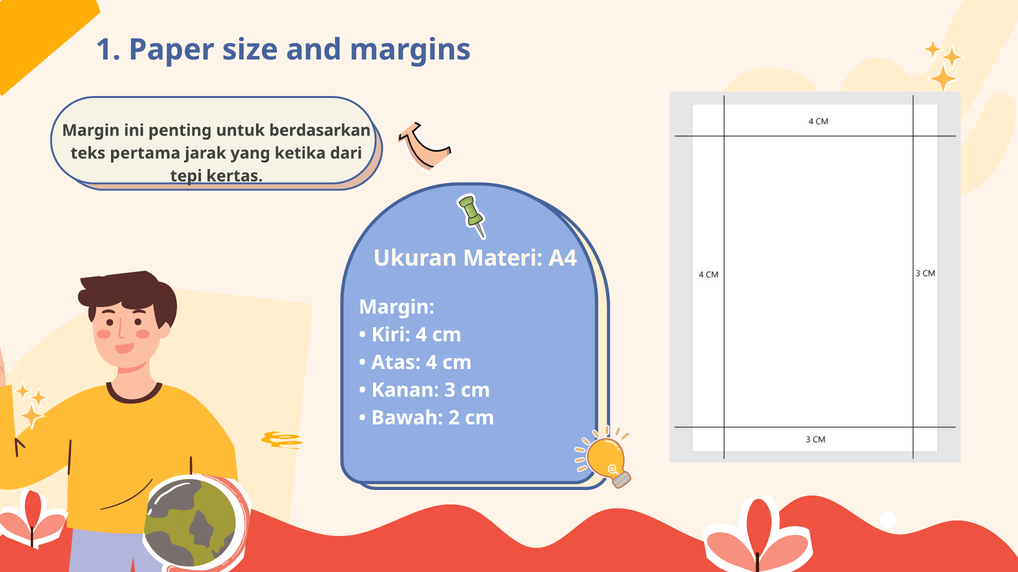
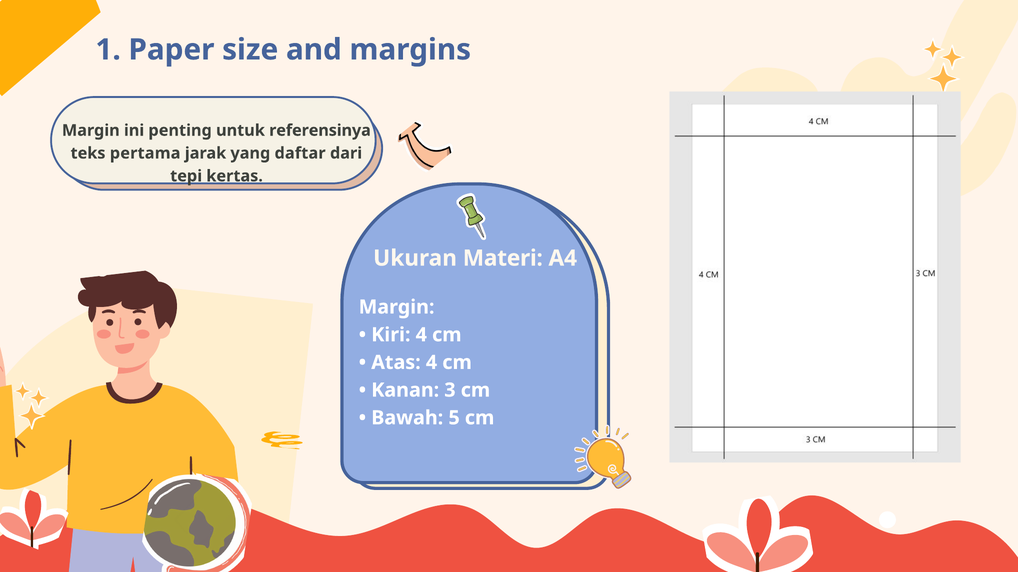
berdasarkan: berdasarkan -> referensinya (320, 131)
ketika: ketika -> daftar (300, 153)
2: 2 -> 5 (454, 418)
